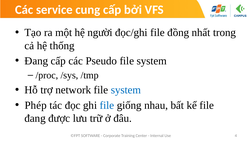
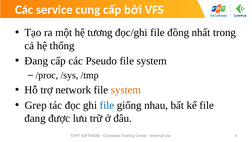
người: người -> tương (100, 33)
system colour: blue -> orange (126, 90)
Phép: Phép -> Grep (36, 105)
